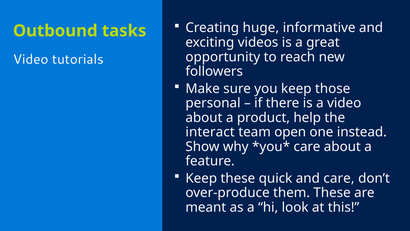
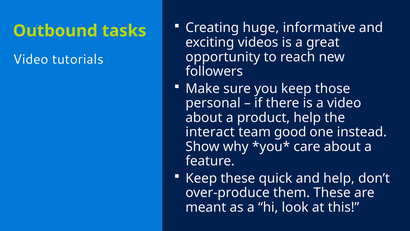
open: open -> good (290, 132)
and care: care -> help (339, 178)
